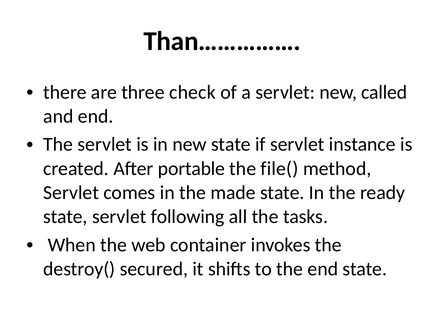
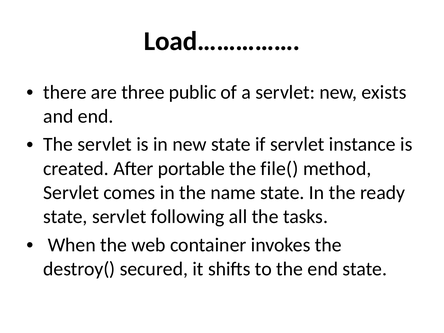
Than……………: Than…………… -> Load…………… (222, 41)
check: check -> public (193, 92)
called: called -> exists (384, 92)
made: made -> name (233, 193)
